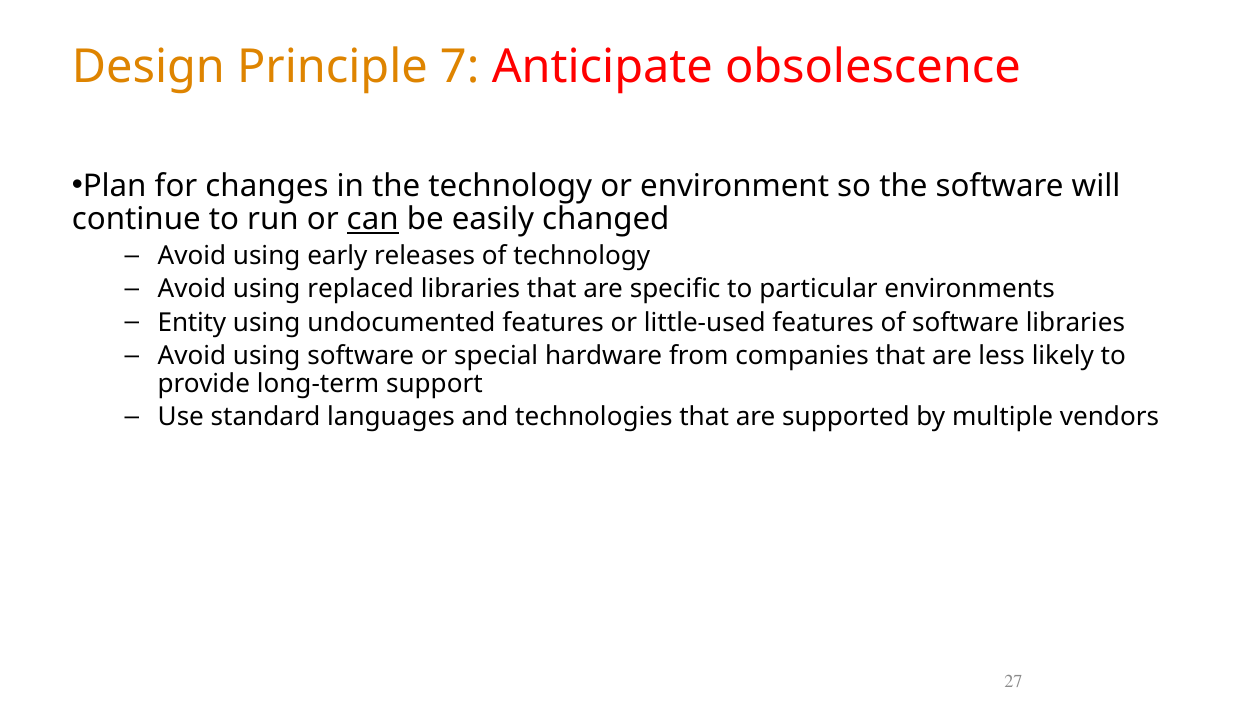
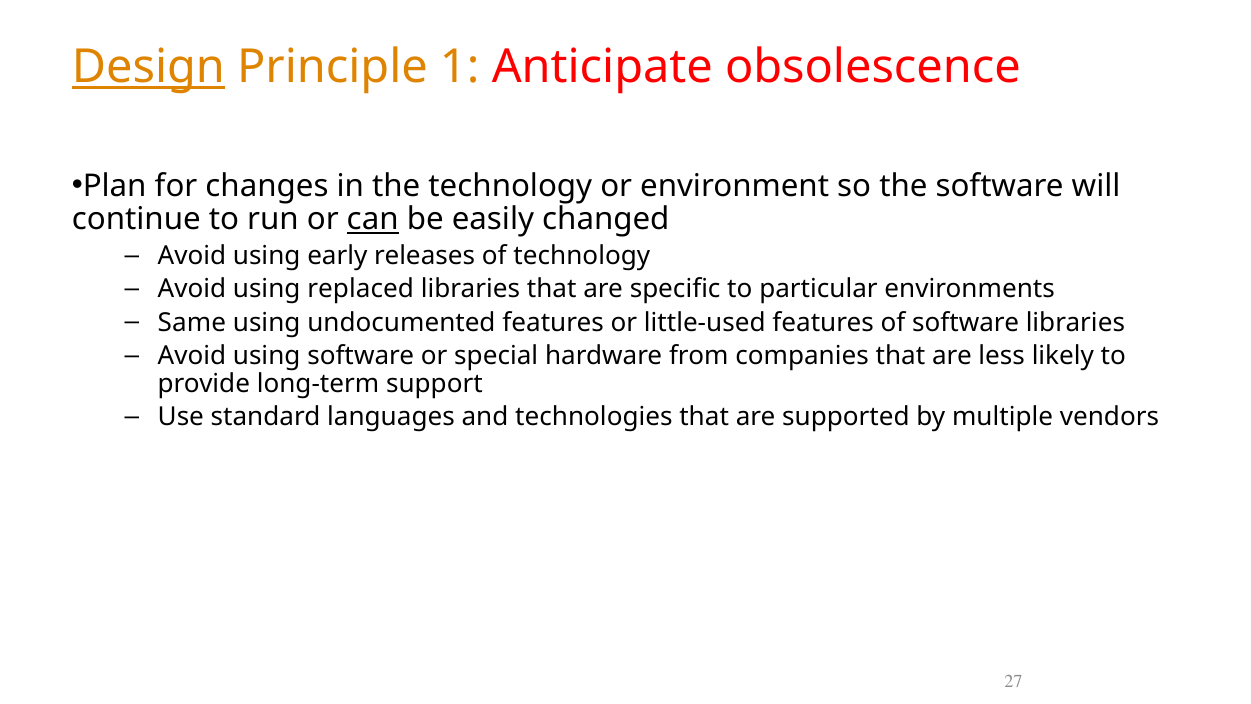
Design underline: none -> present (148, 67)
7: 7 -> 1 (460, 67)
Entity: Entity -> Same (192, 322)
